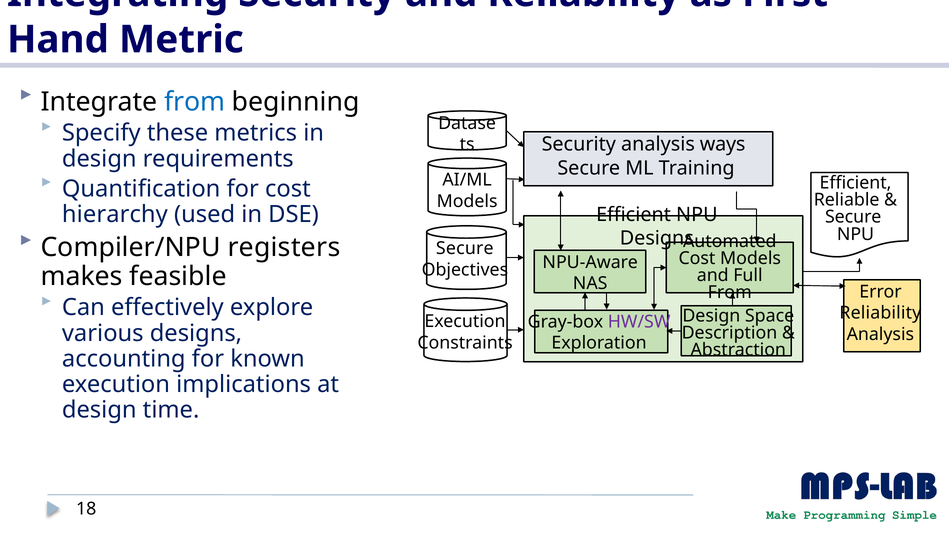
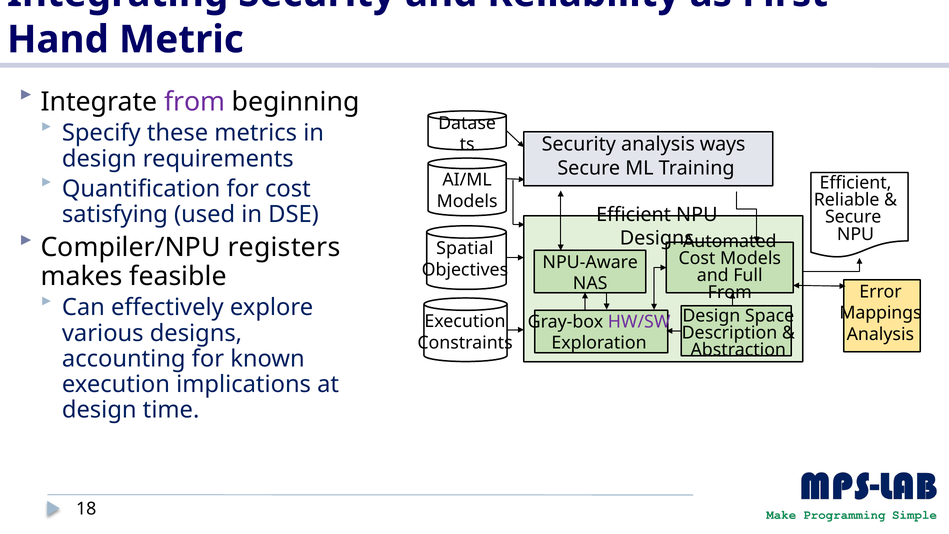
from colour: blue -> purple (195, 102)
hierarchy: hierarchy -> satisfying (115, 214)
Secure: Secure -> Spatial (465, 248)
Reliability: Reliability -> Mappings (881, 313)
